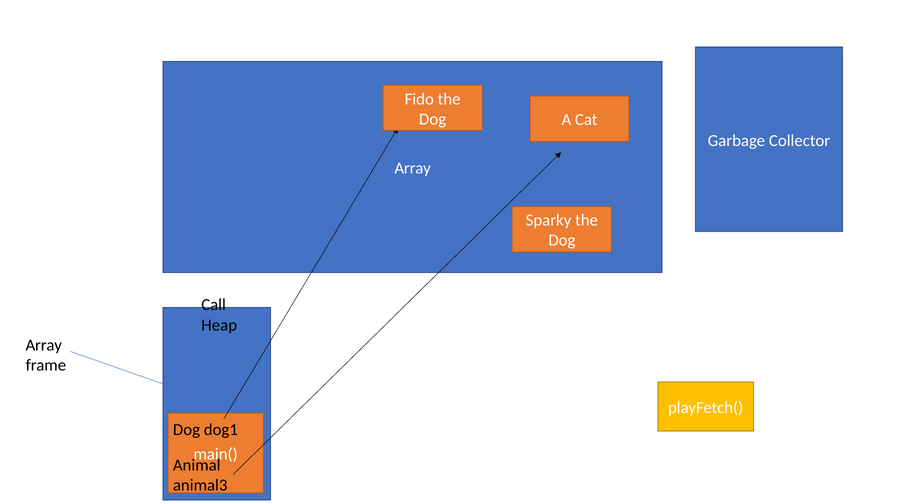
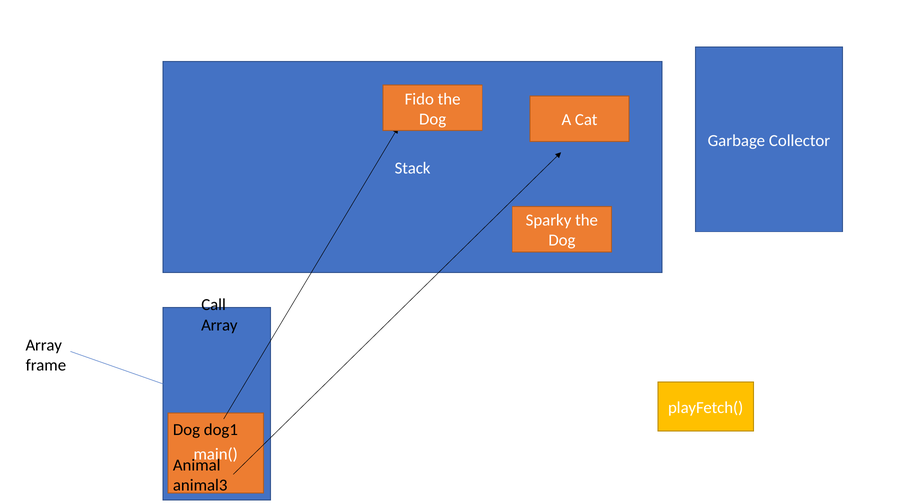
Array: Array -> Stack (413, 168)
Heap: Heap -> Array (219, 325)
